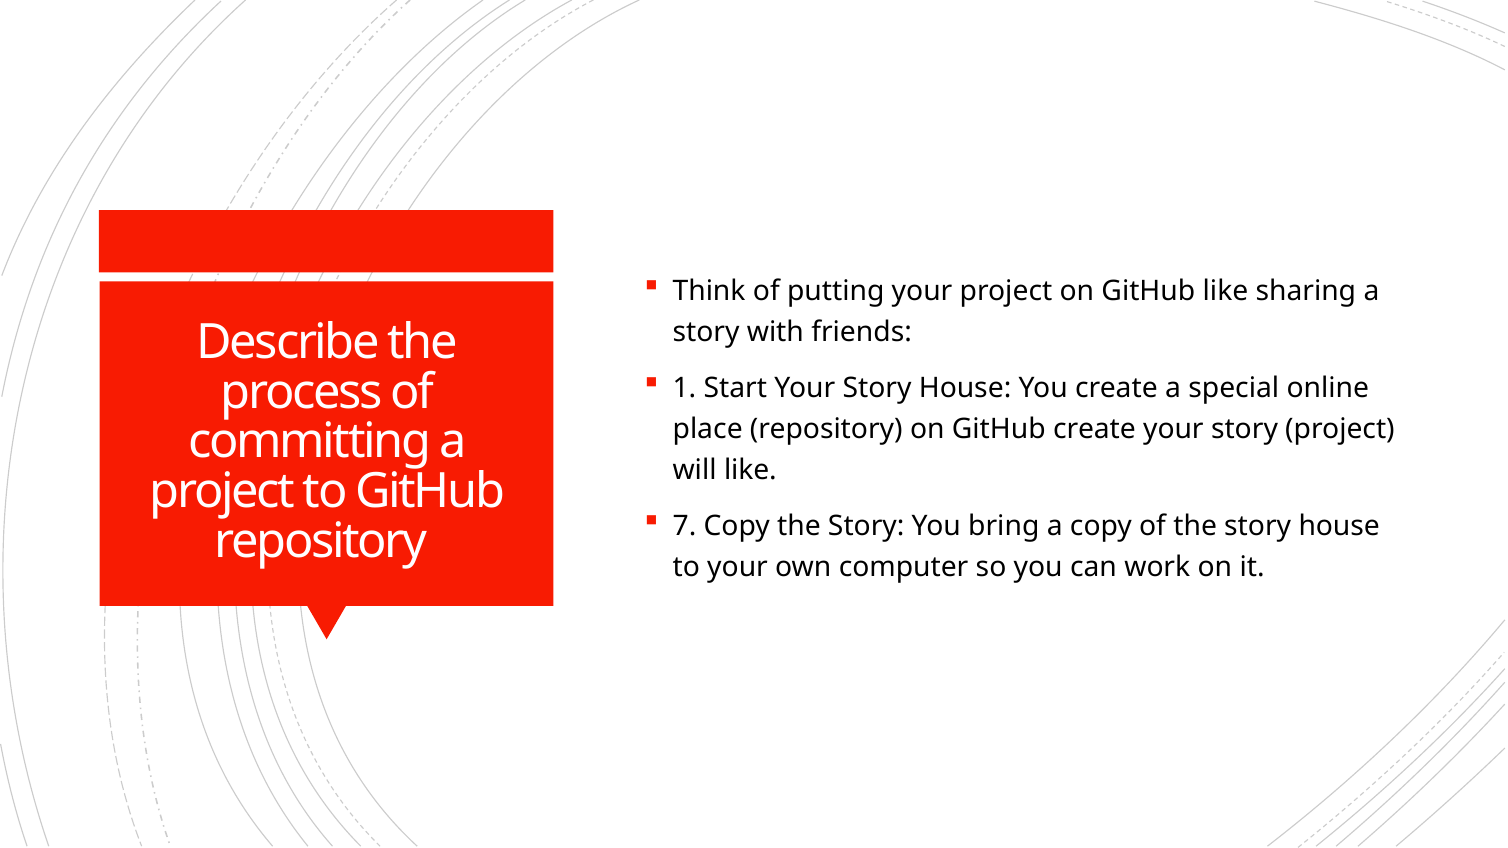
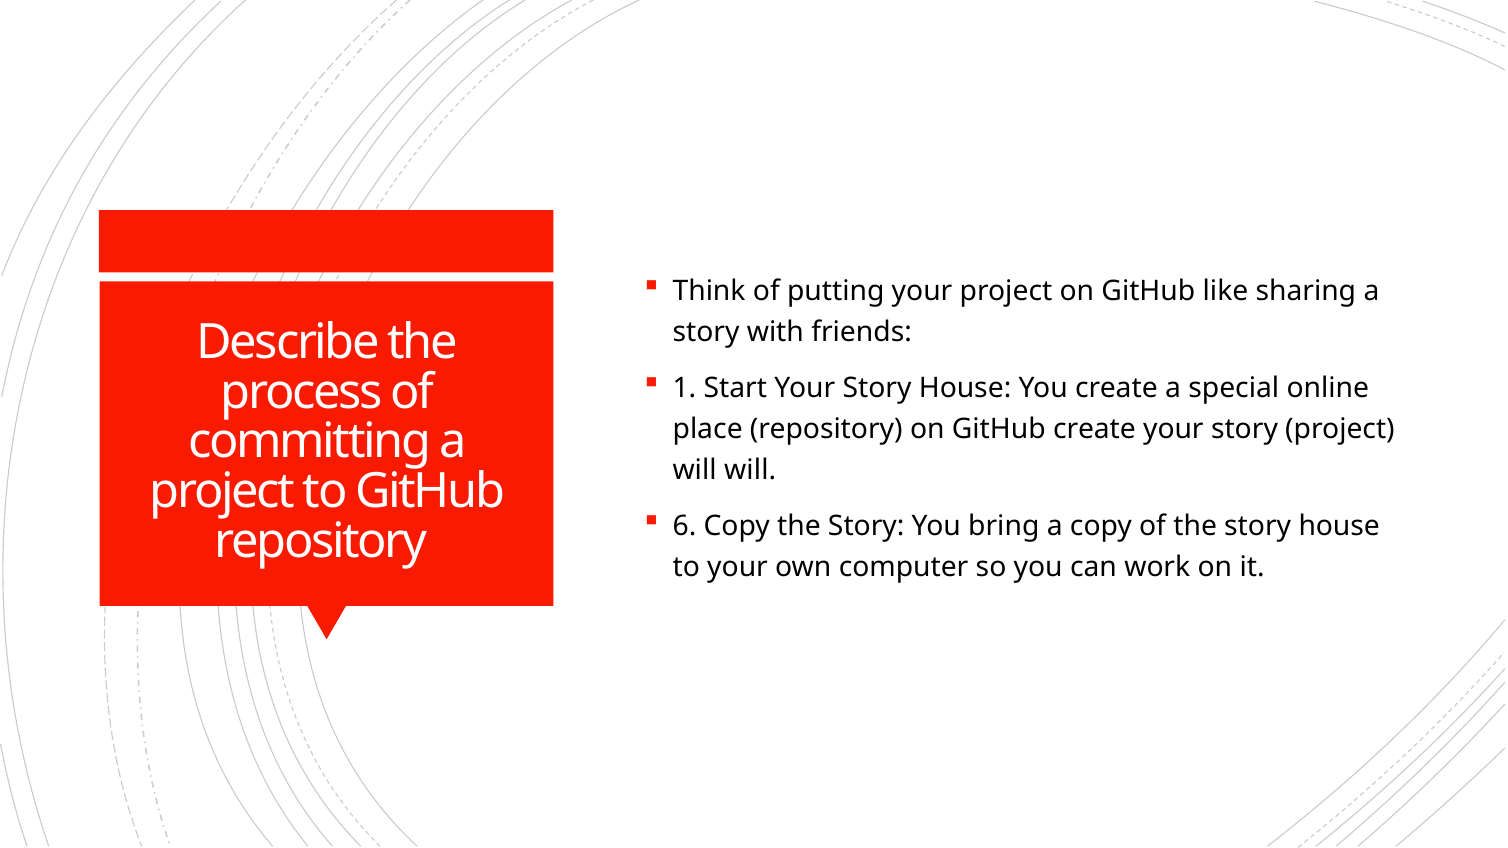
will like: like -> will (750, 470)
7: 7 -> 6 (685, 526)
